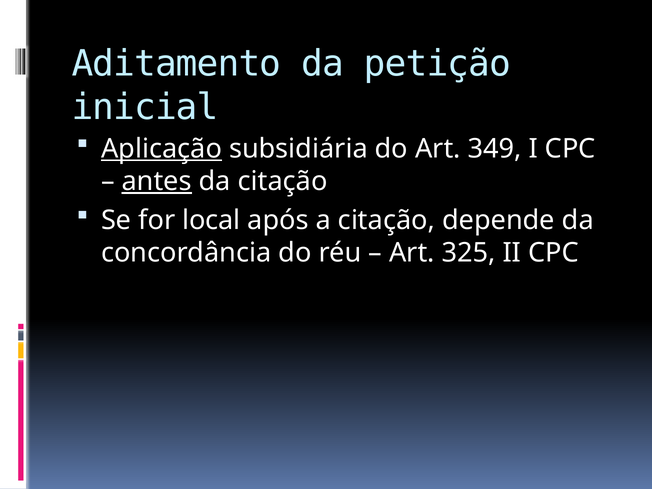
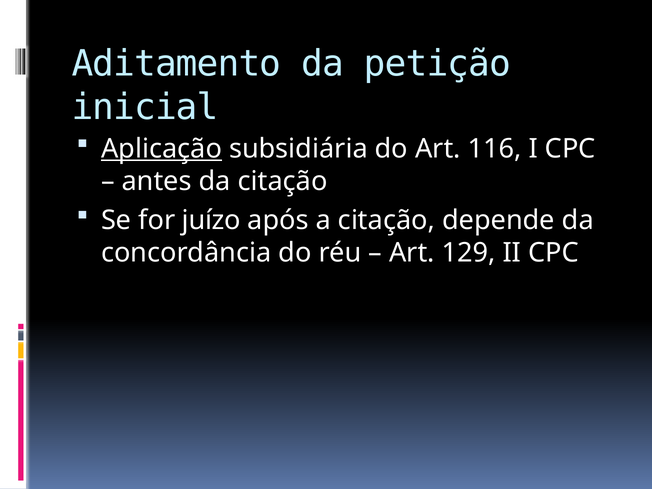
349: 349 -> 116 (495, 149)
antes underline: present -> none (157, 181)
local: local -> juízo (211, 220)
325: 325 -> 129 (469, 253)
